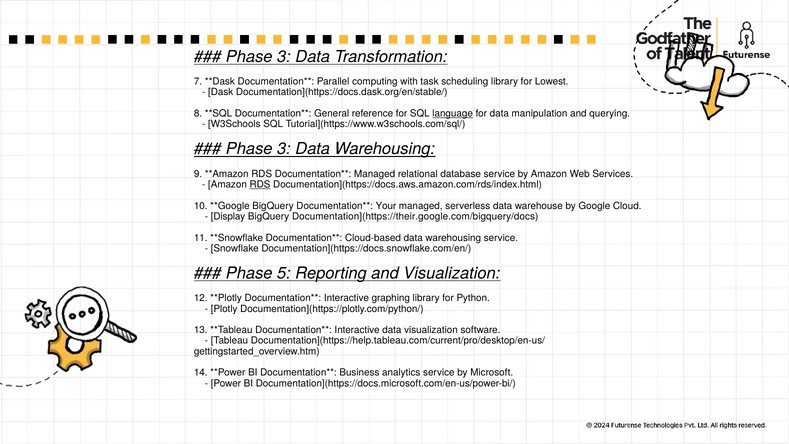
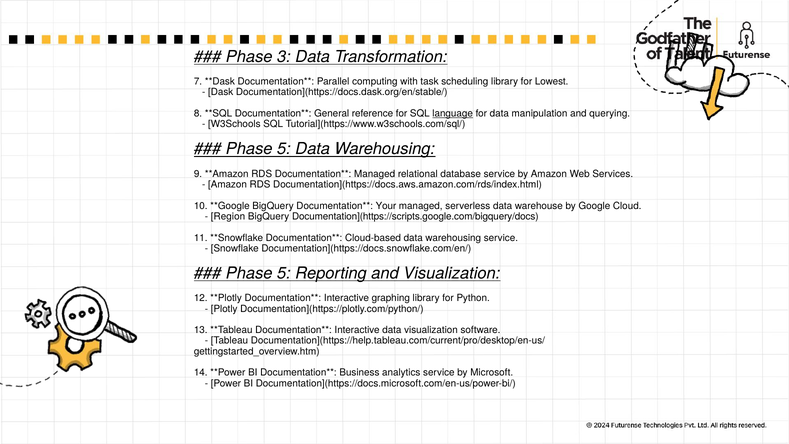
3: 3 -> 5 (284, 149)
RDS underline: present -> none (260, 184)
Display: Display -> Region (228, 216)
Documentation](https://their.google.com/bigquery/docs: Documentation](https://their.google.com/bigquery/docs -> Documentation](https://scripts.google.com/bigquery/docs (415, 216)
